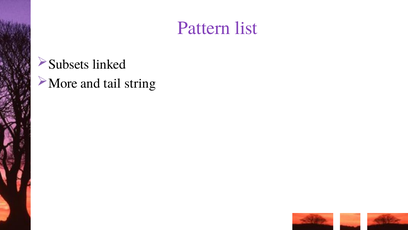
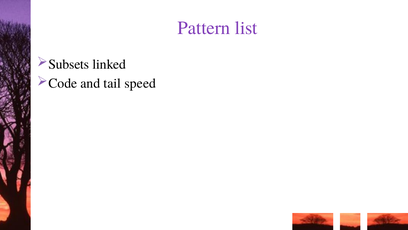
More: More -> Code (63, 83)
string: string -> speed (140, 83)
